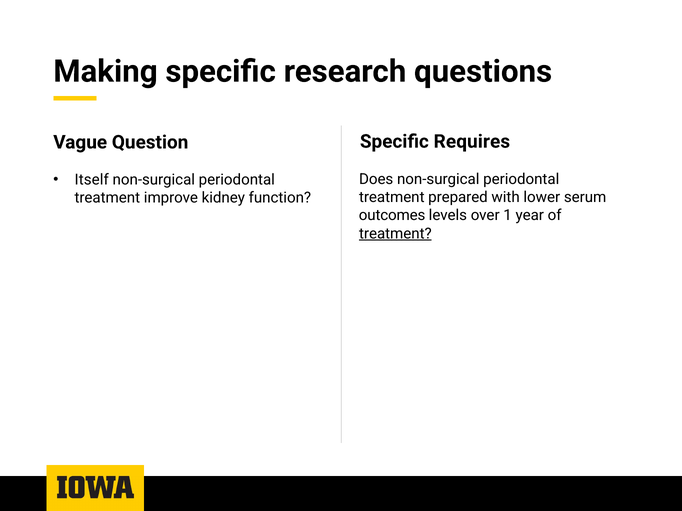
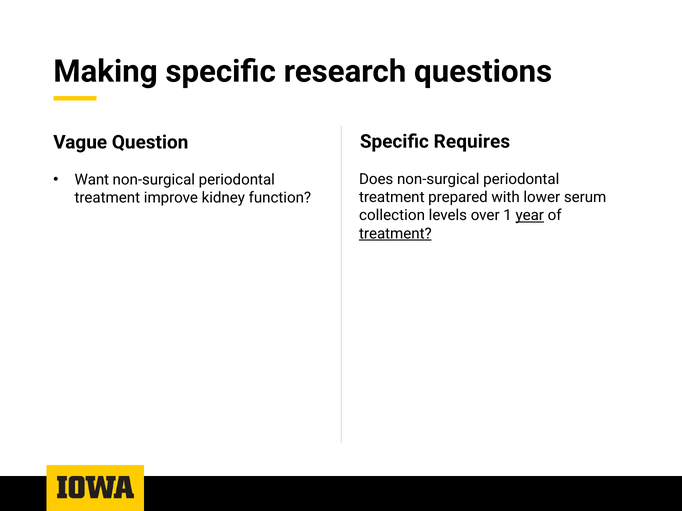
Itself: Itself -> Want (92, 180)
outcomes: outcomes -> collection (392, 216)
year underline: none -> present (530, 216)
